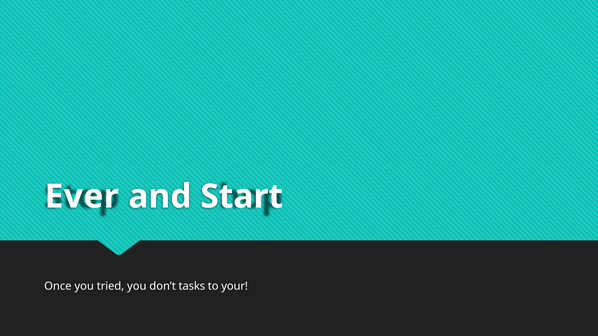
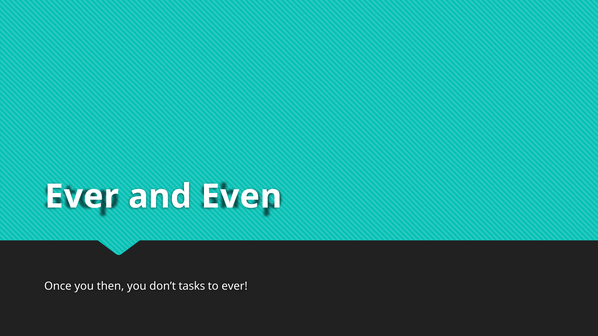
Start: Start -> Even (241, 197)
tried: tried -> then (110, 286)
to your: your -> ever (235, 286)
